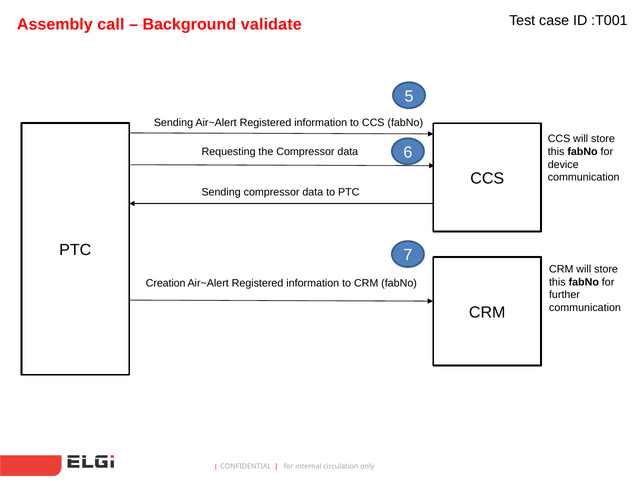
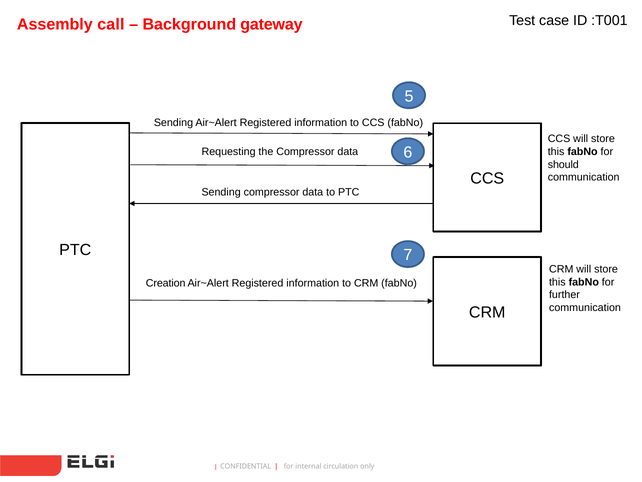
validate: validate -> gateway (271, 25)
device: device -> should (563, 164)
